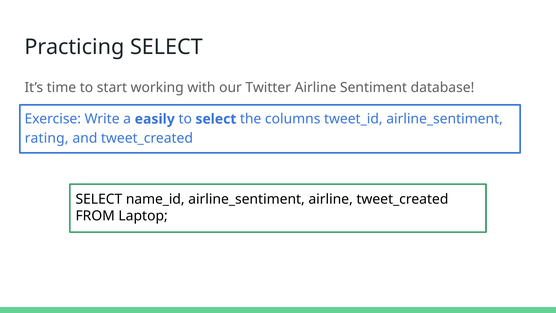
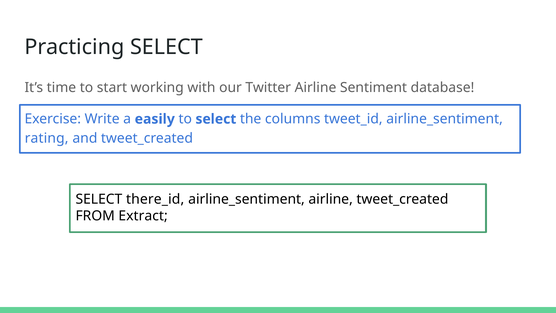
name_id: name_id -> there_id (155, 199)
Laptop: Laptop -> Extract (143, 216)
